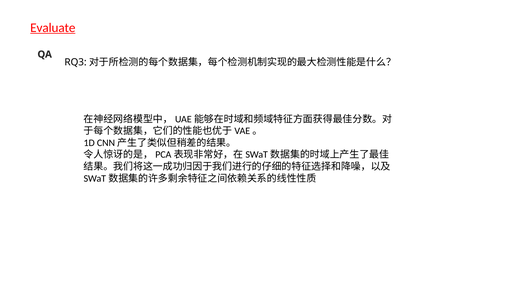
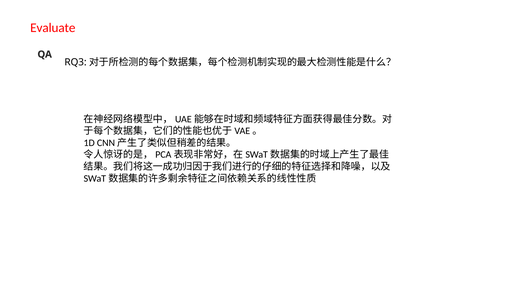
Evaluate underline: present -> none (53, 28)
